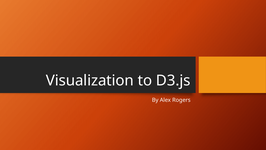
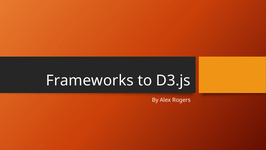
Visualization: Visualization -> Frameworks (90, 80)
